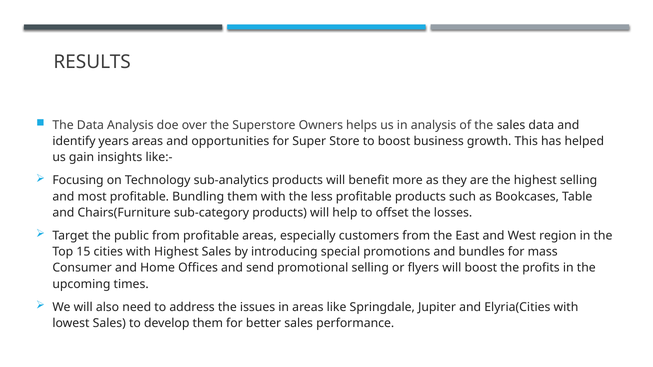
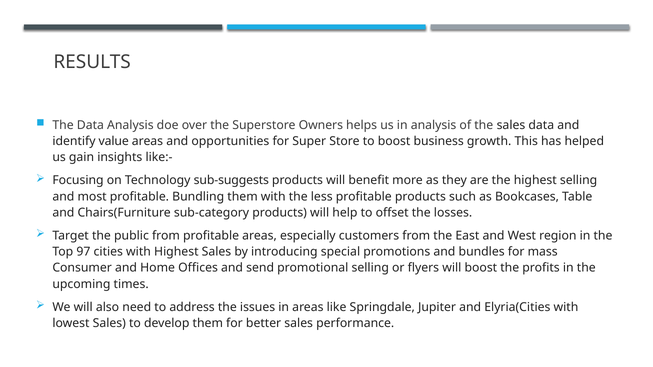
years: years -> value (114, 141)
sub-analytics: sub-analytics -> sub-suggests (231, 181)
15: 15 -> 97 (83, 252)
